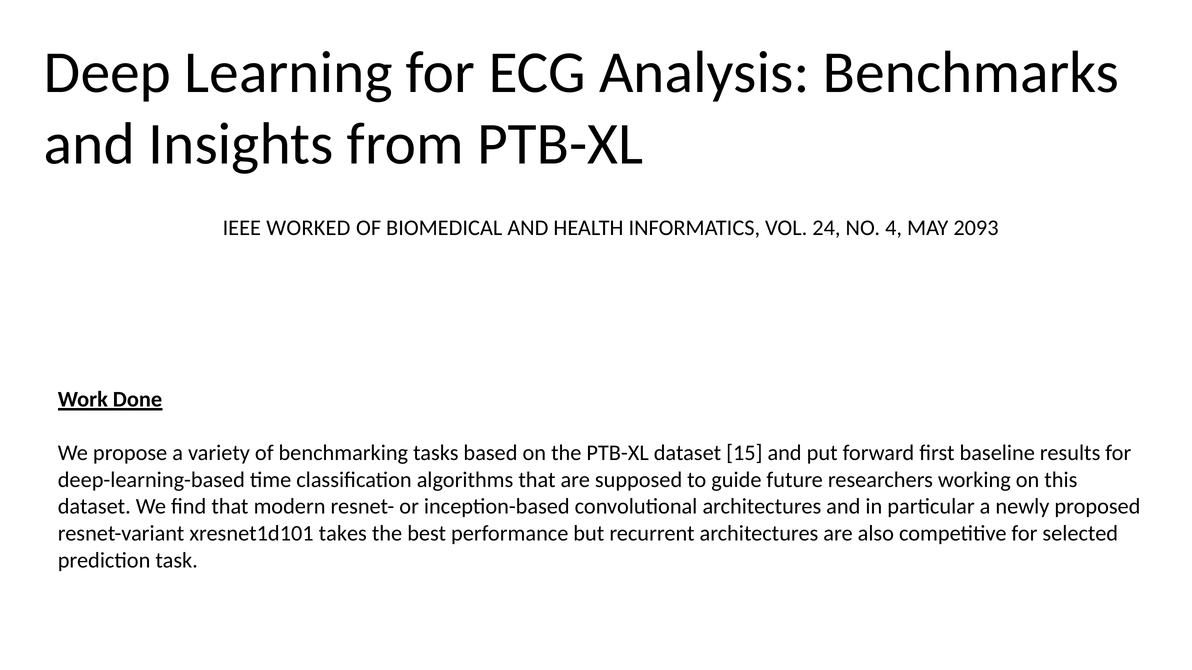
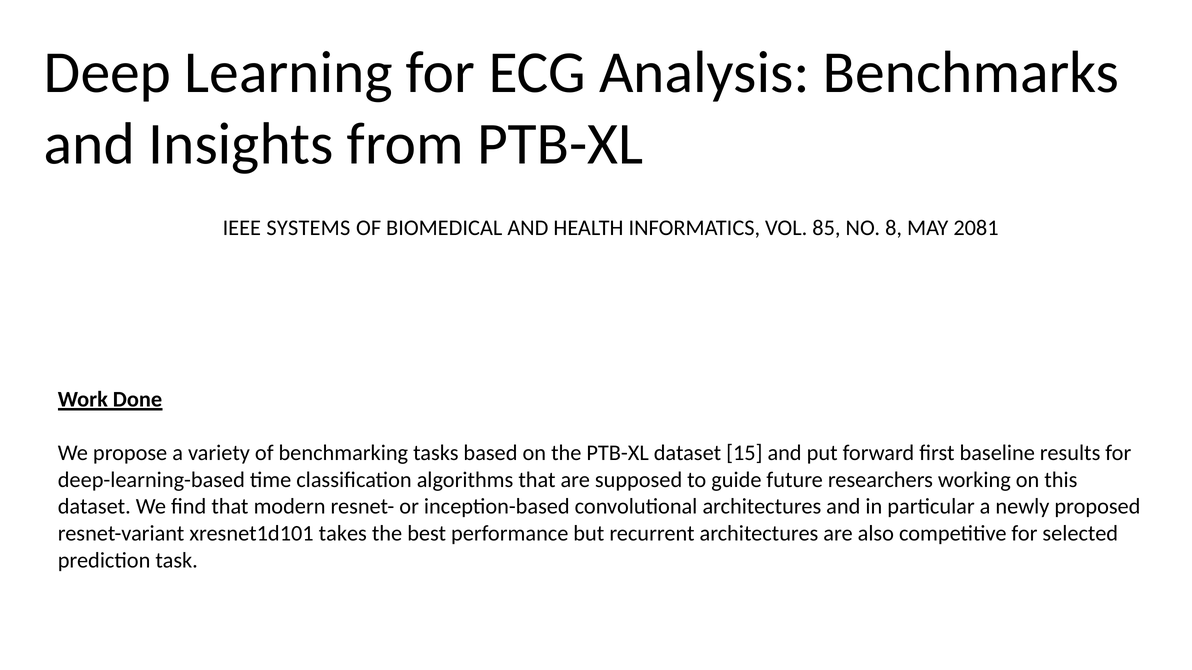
WORKED: WORKED -> SYSTEMS (308, 228)
24: 24 -> 85 (826, 228)
4: 4 -> 8 (894, 228)
2093: 2093 -> 2081 (976, 228)
